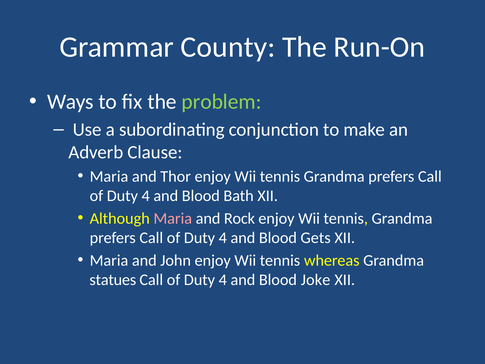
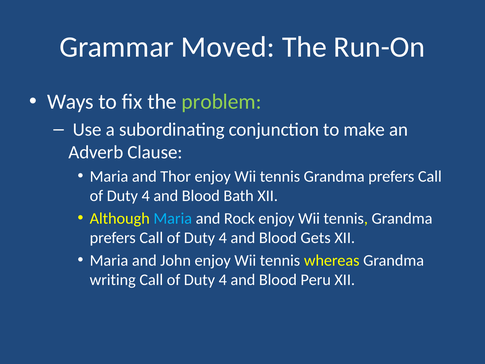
County: County -> Moved (228, 47)
Maria colour: pink -> light blue (173, 218)
statues: statues -> writing (113, 280)
Joke: Joke -> Peru (316, 280)
